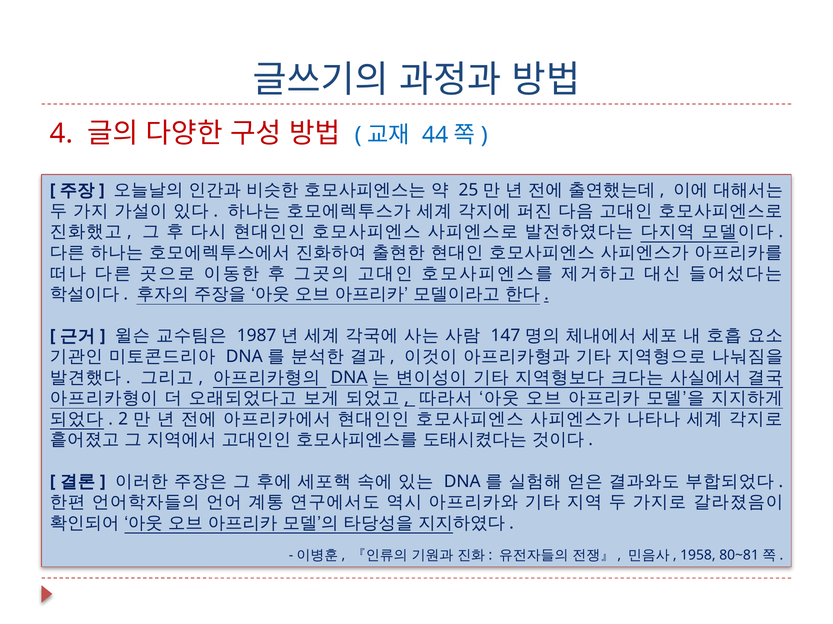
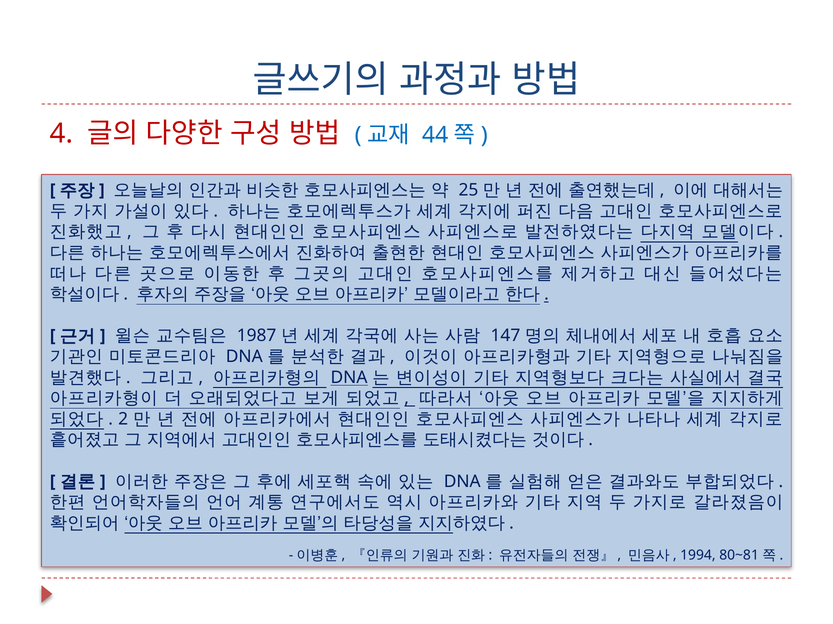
1958: 1958 -> 1994 (698, 556)
